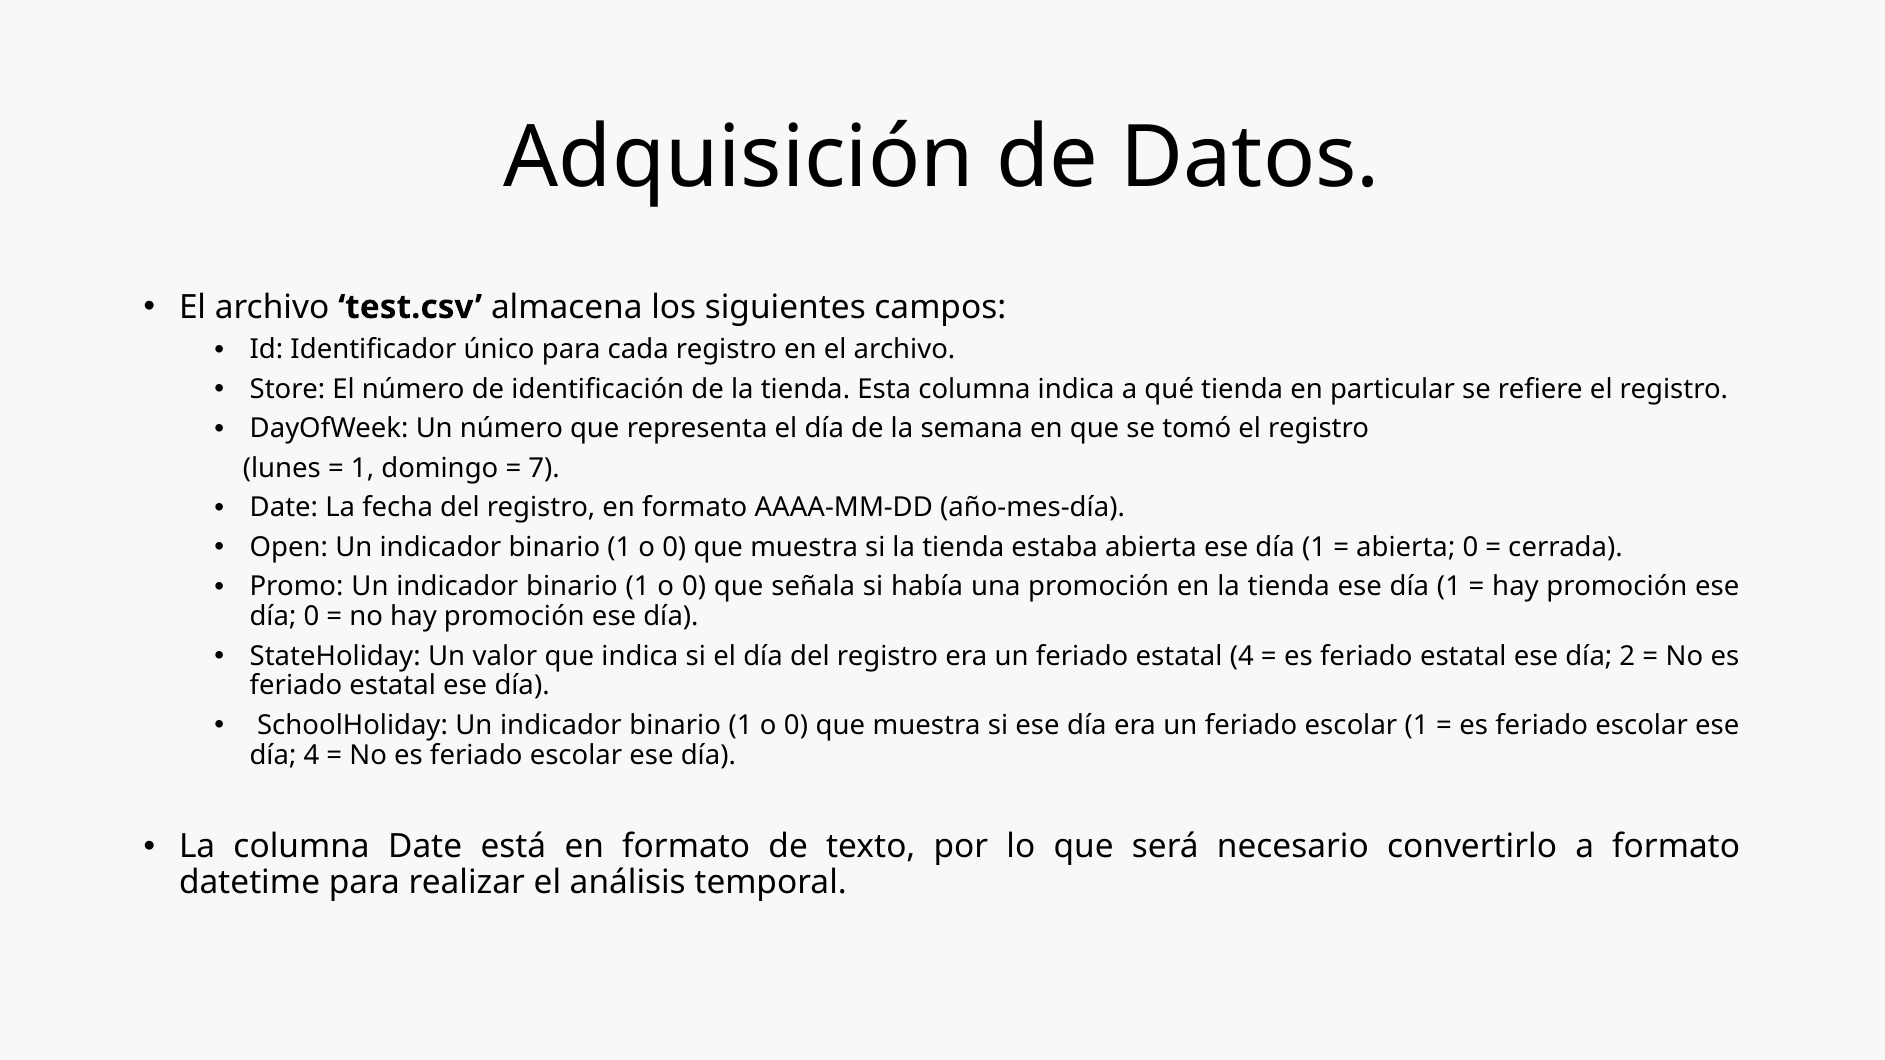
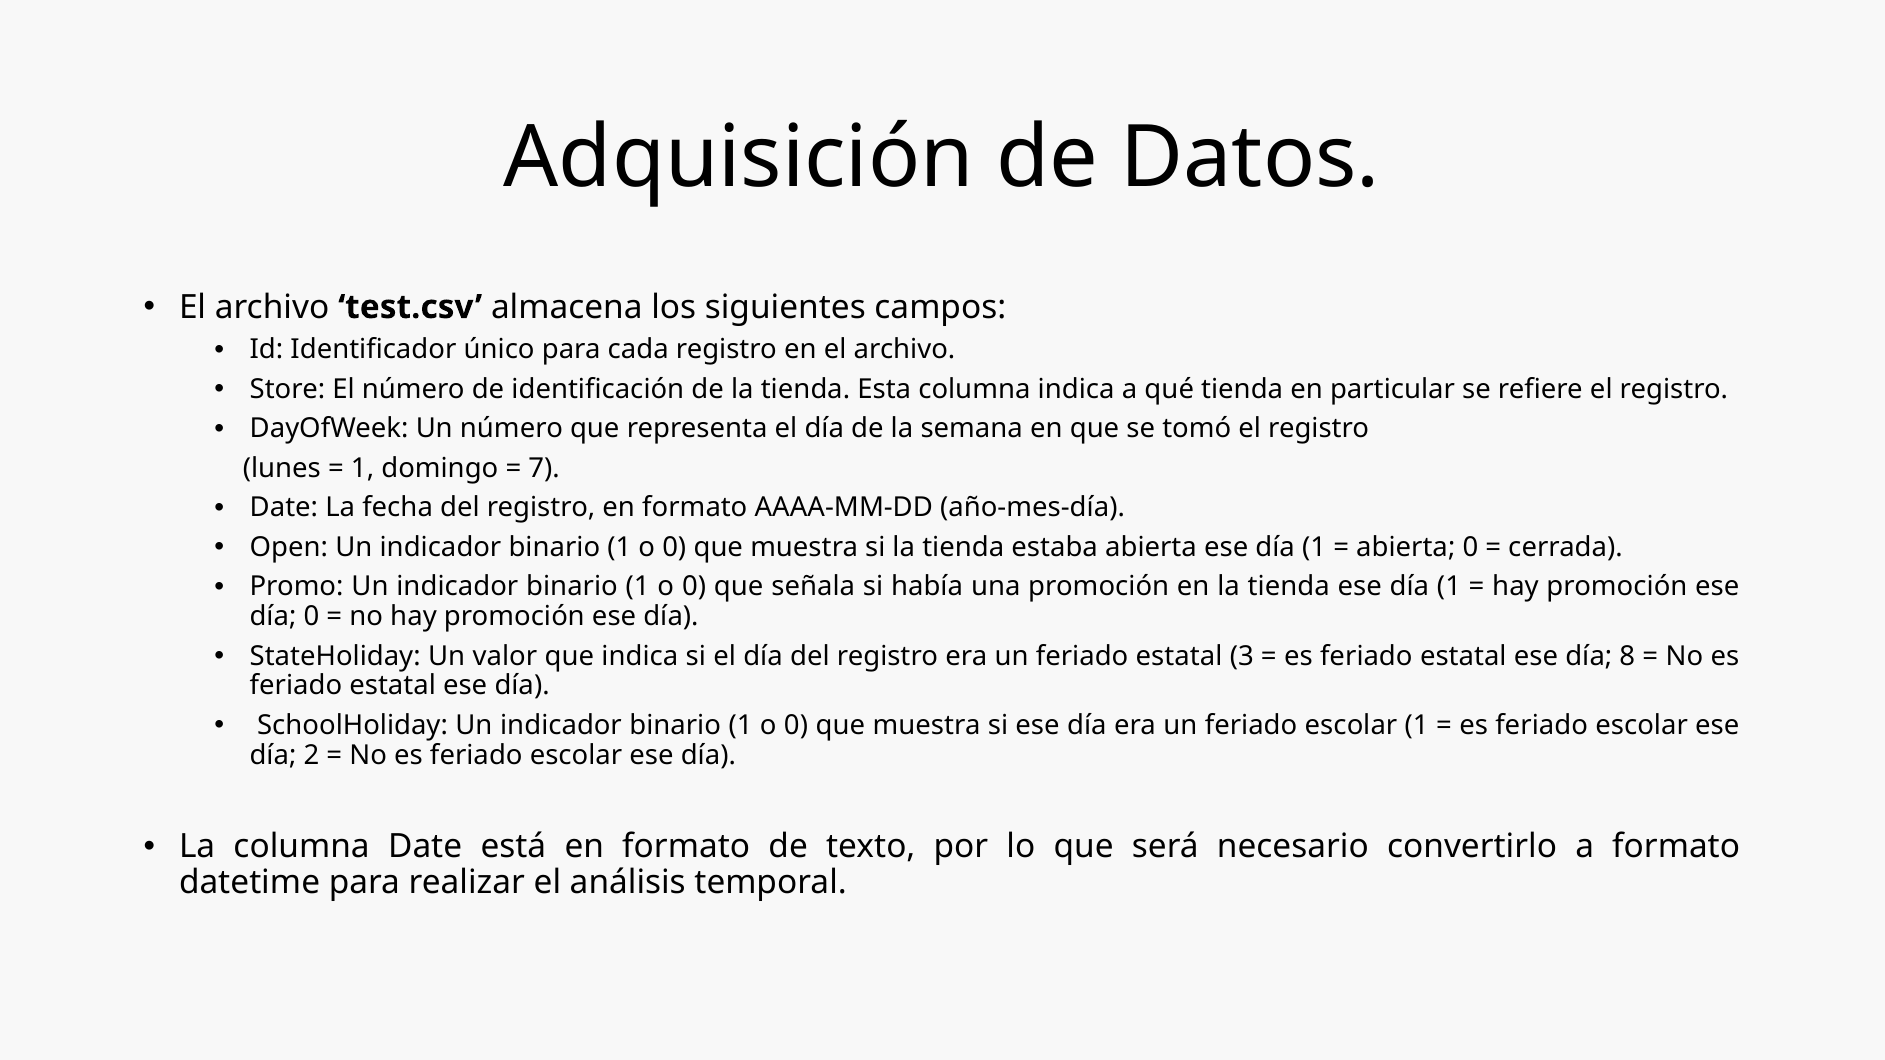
estatal 4: 4 -> 3 (1242, 656)
2: 2 -> 8 (1627, 656)
día 4: 4 -> 2 (311, 755)
